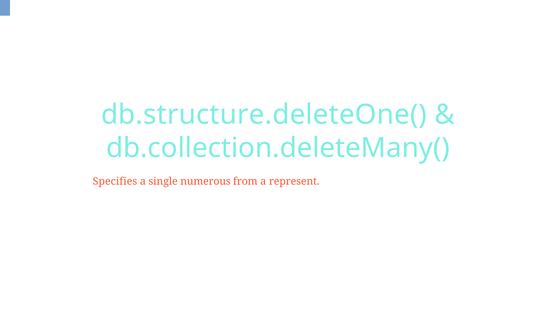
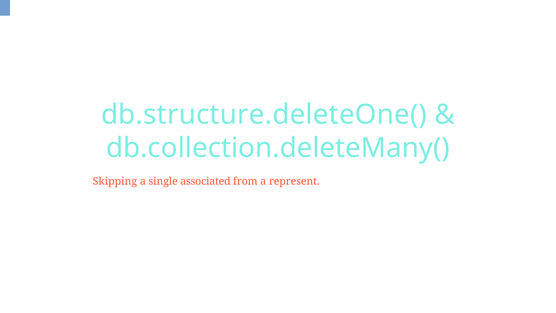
Specifies: Specifies -> Skipping (115, 181)
numerous: numerous -> associated (205, 181)
